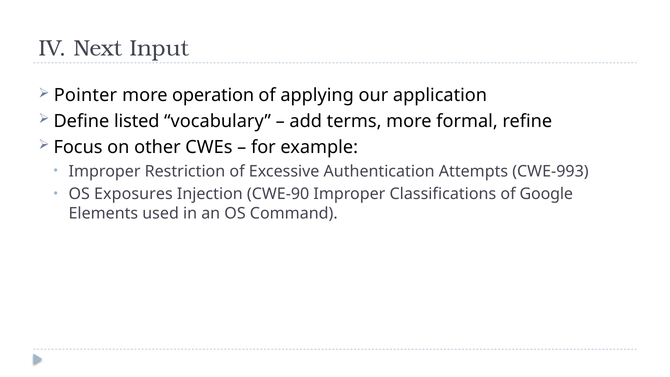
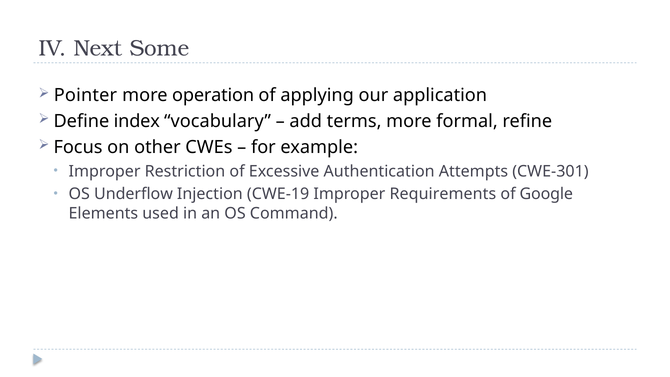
Input: Input -> Some (159, 48)
listed: listed -> index (137, 121)
CWE-993: CWE-993 -> CWE-301 (550, 171)
Exposures: Exposures -> Underflow (133, 194)
CWE-90: CWE-90 -> CWE-19 (278, 194)
Classifications: Classifications -> Requirements (443, 194)
